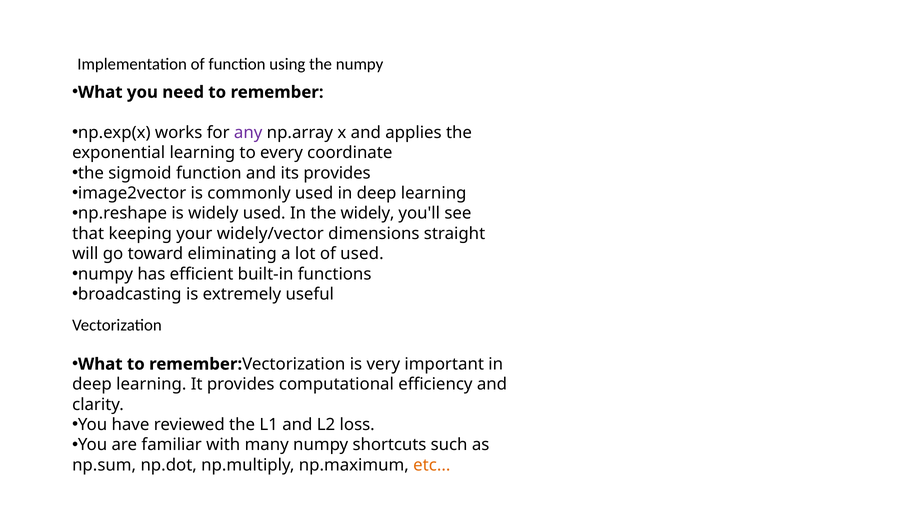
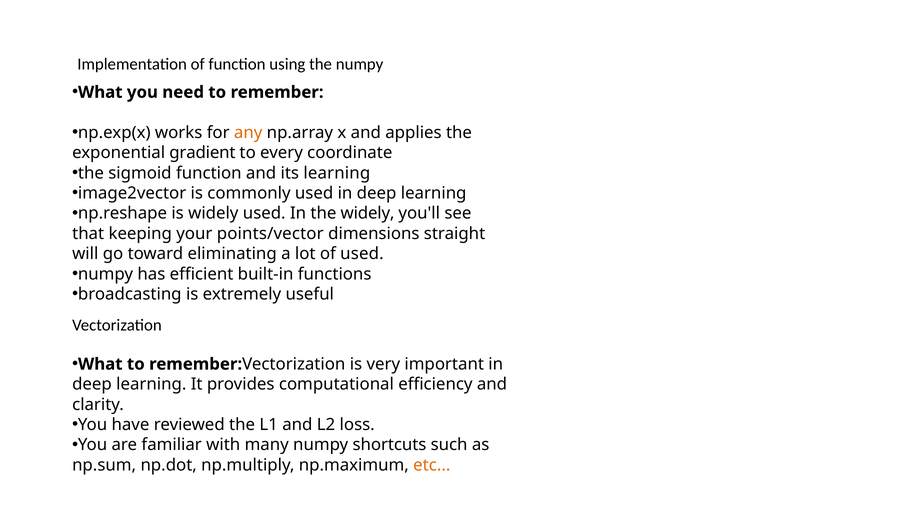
any colour: purple -> orange (248, 133)
exponential learning: learning -> gradient (202, 153)
its provides: provides -> learning (337, 173)
widely/vector: widely/vector -> points/vector (270, 234)
